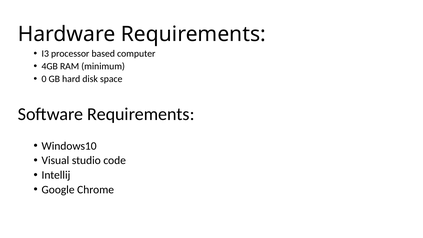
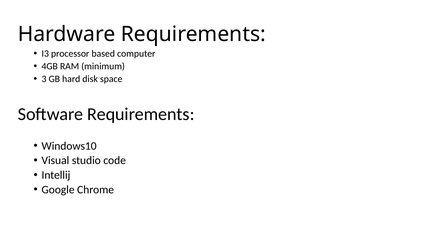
0: 0 -> 3 (44, 79)
